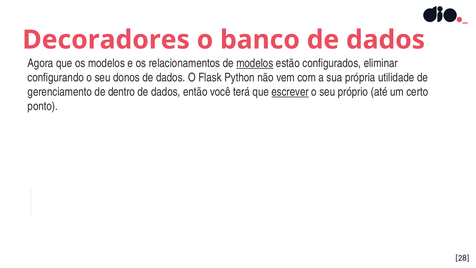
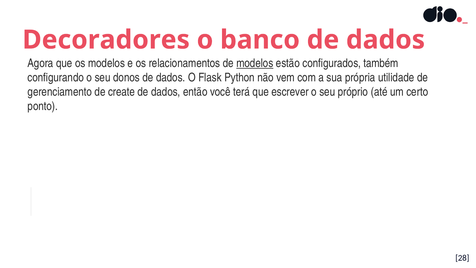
eliminar: eliminar -> também (381, 63)
dentro: dentro -> create (122, 92)
escrever underline: present -> none (290, 92)
